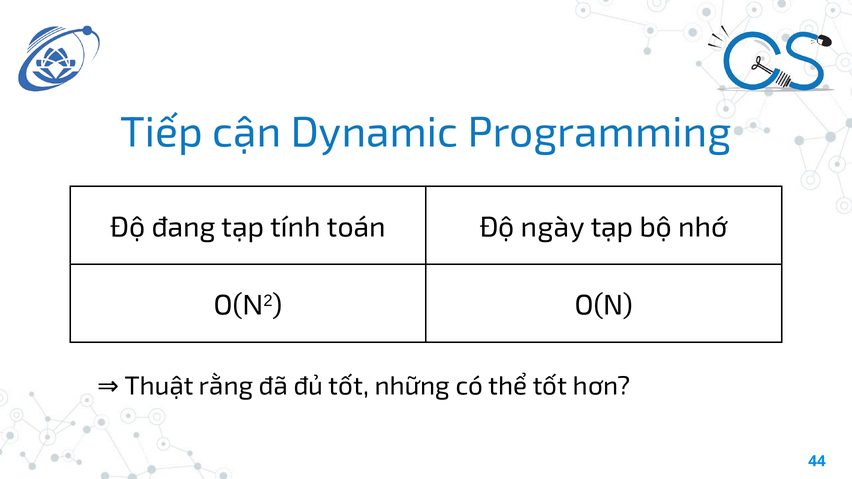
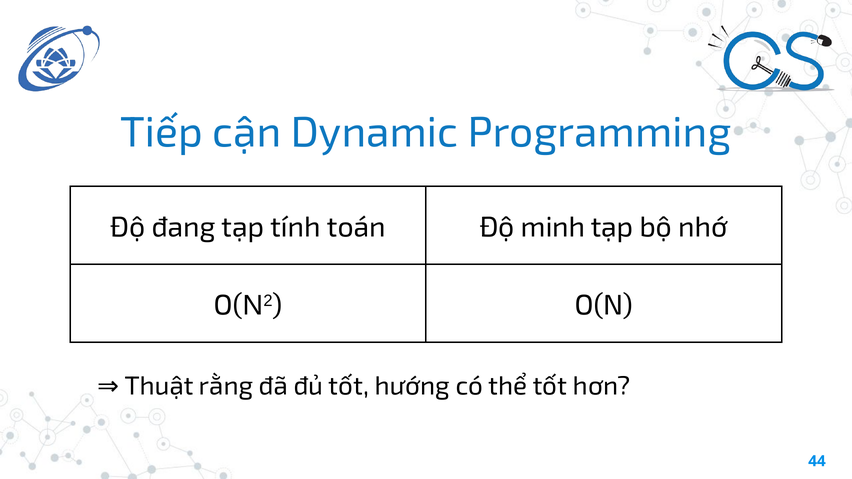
ngày: ngày -> minh (553, 227)
những: những -> hướng (412, 386)
